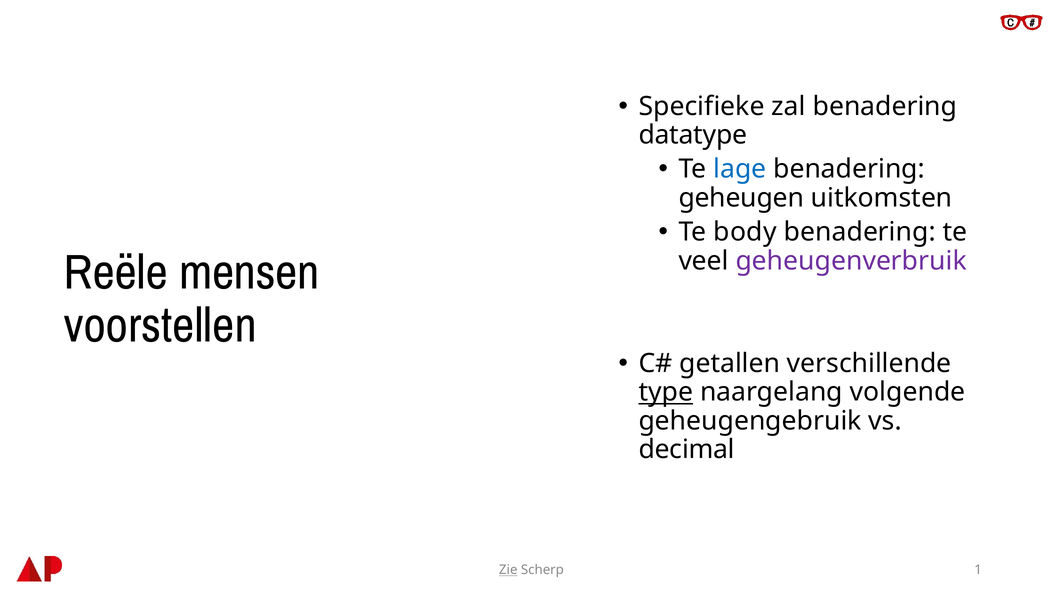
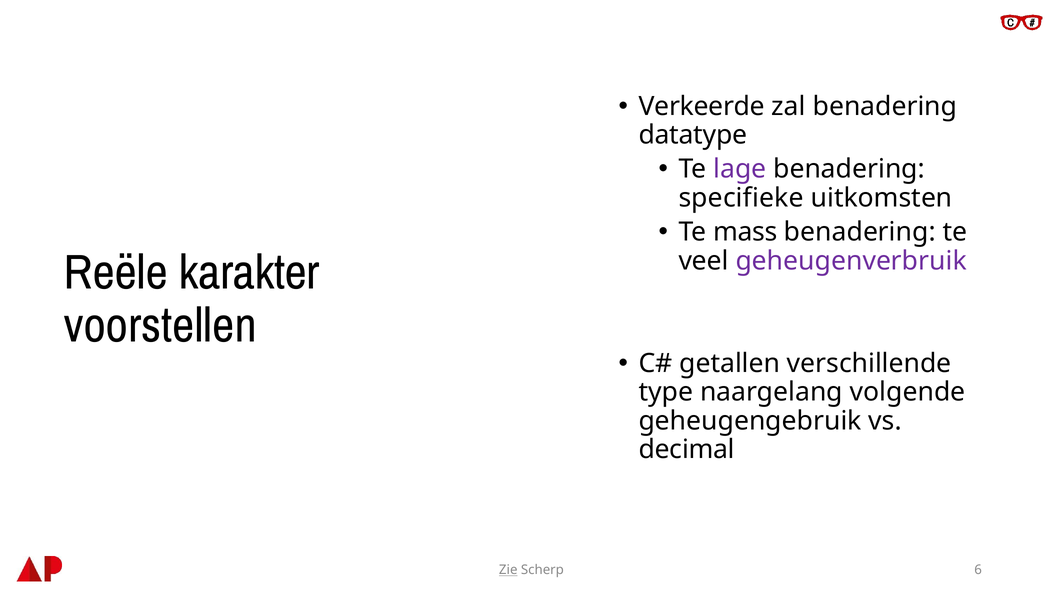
Specifieke: Specifieke -> Verkeerde (702, 106)
lage colour: blue -> purple (740, 169)
geheugen: geheugen -> specifieke (741, 198)
body: body -> mass (745, 232)
mensen: mensen -> karakter (249, 273)
type underline: present -> none (666, 392)
1: 1 -> 6 (978, 570)
